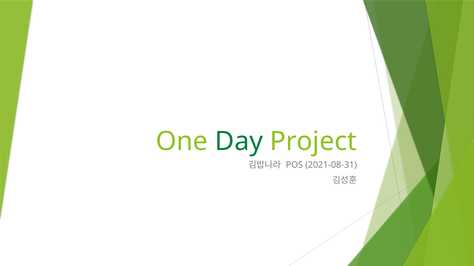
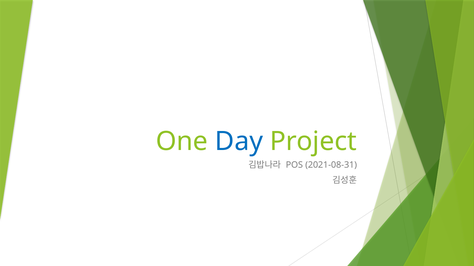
Day colour: green -> blue (239, 142)
